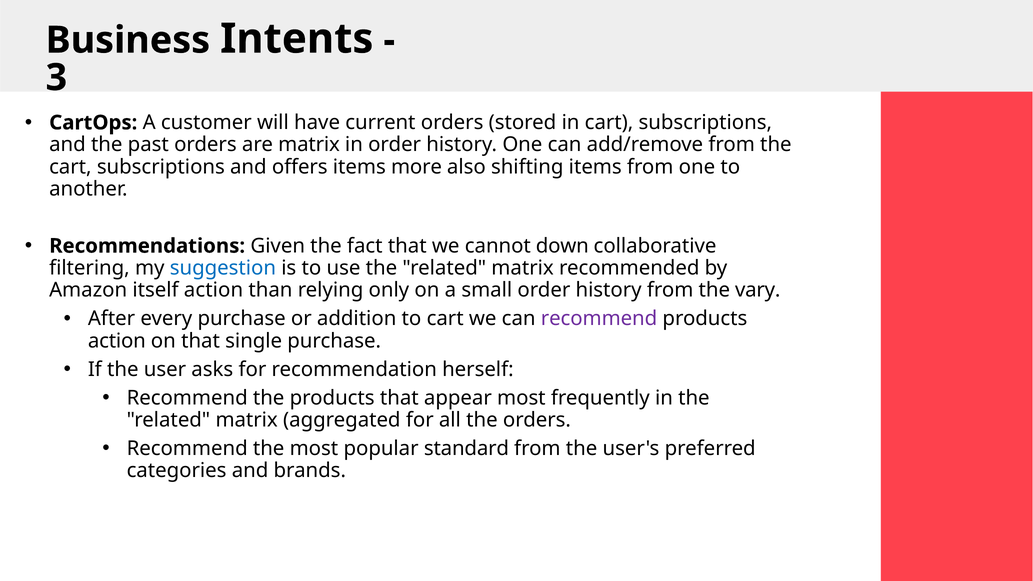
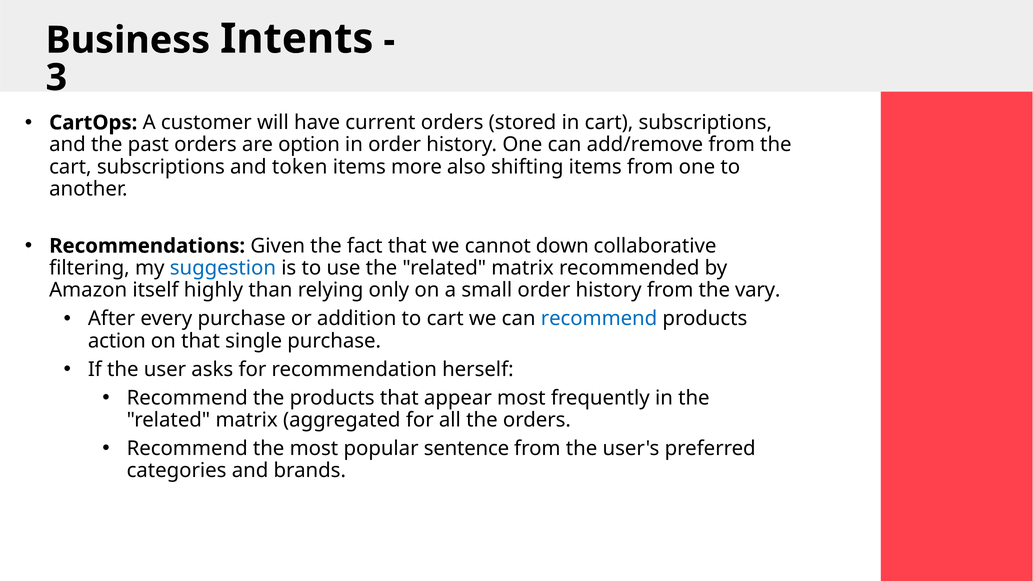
are matrix: matrix -> option (309, 145)
offers: offers -> token (300, 167)
itself action: action -> highly (213, 290)
recommend colour: purple -> blue (599, 319)
standard: standard -> sentence (466, 449)
